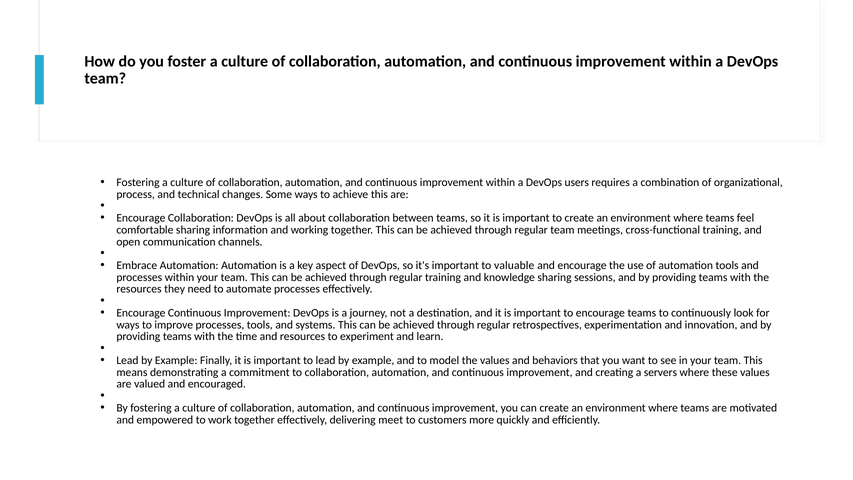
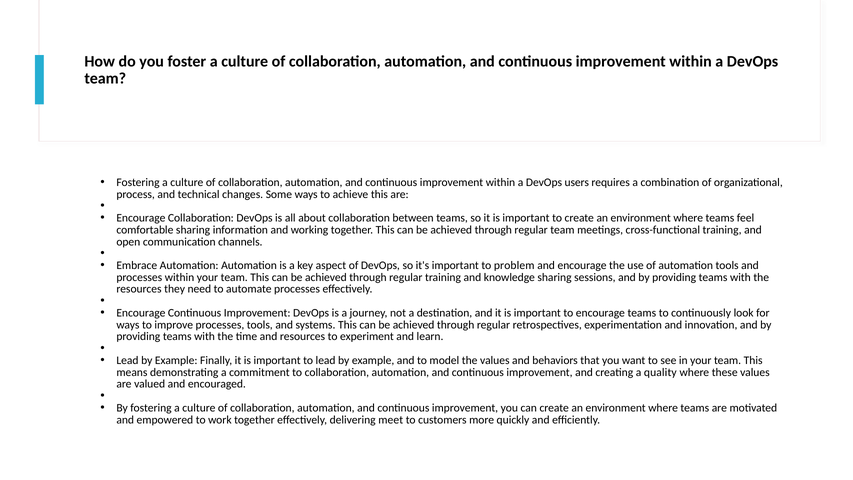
valuable: valuable -> problem (514, 265)
servers: servers -> quality (660, 372)
